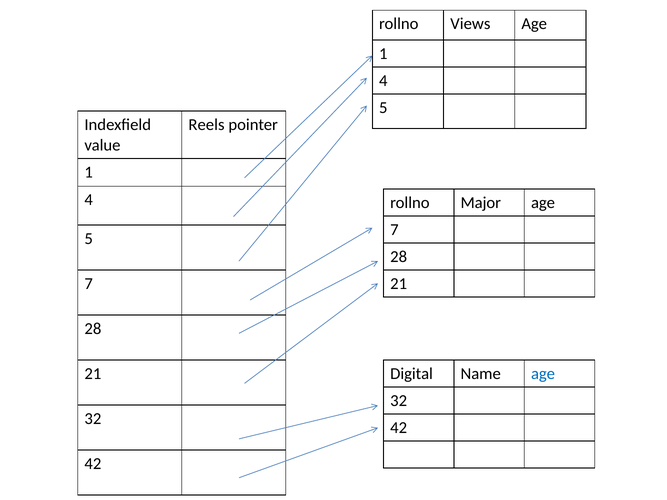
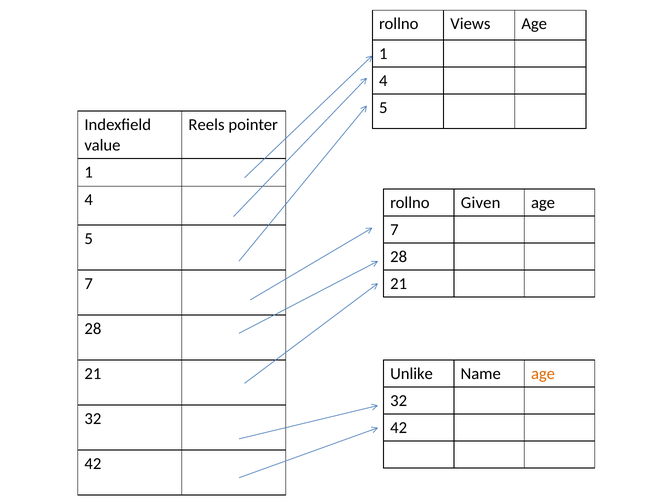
Major: Major -> Given (481, 203)
Digital: Digital -> Unlike (412, 374)
age colour: blue -> orange (543, 374)
